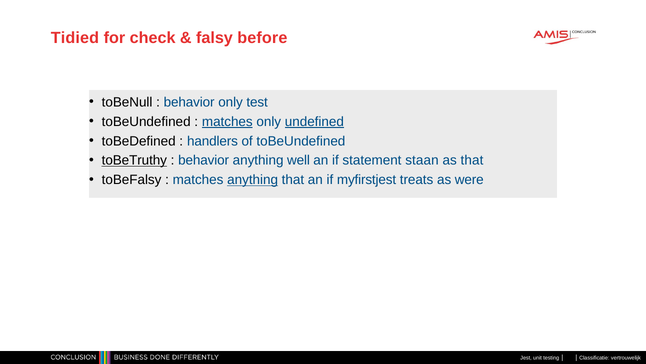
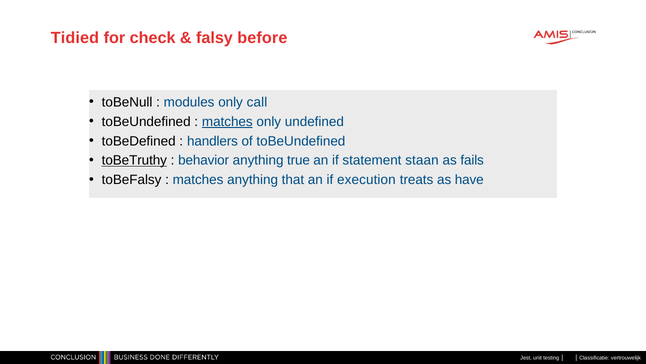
behavior: behavior -> modules (189, 102)
test: test -> call (257, 102)
undefined underline: present -> none (314, 121)
well: well -> true (299, 160)
as that: that -> fails (472, 160)
anything underline: present -> none (253, 180)
myfirstjest: myfirstjest -> execution (366, 180)
were: were -> have (469, 180)
